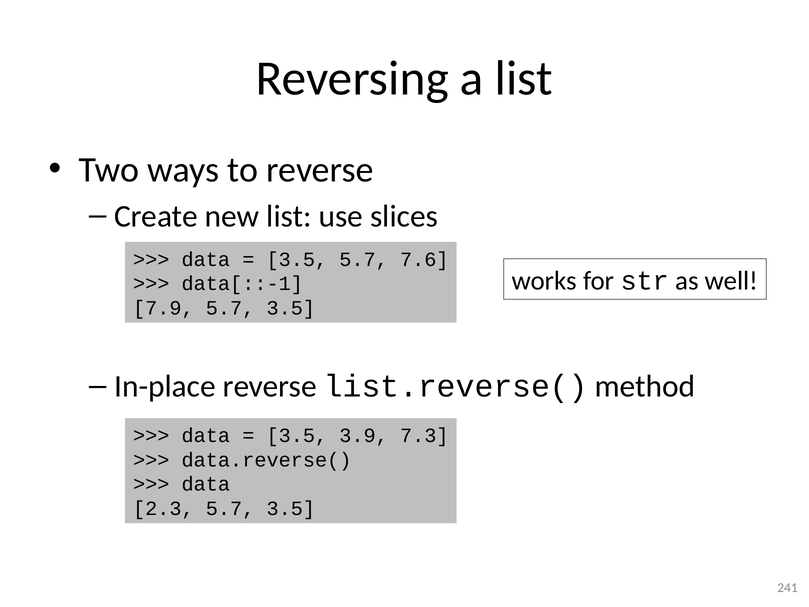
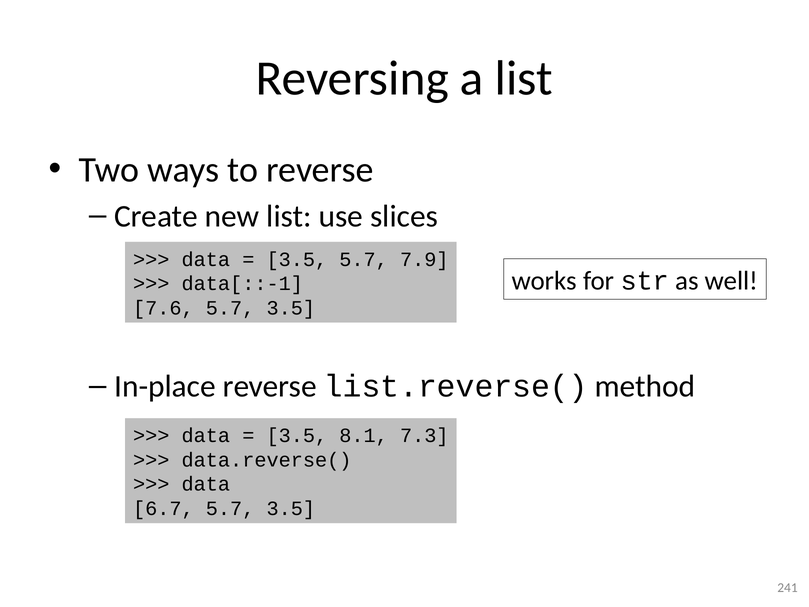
7.6: 7.6 -> 7.9 (424, 259)
7.9: 7.9 -> 7.6 (163, 308)
3.9: 3.9 -> 8.1 (364, 436)
2.3: 2.3 -> 6.7 (163, 508)
